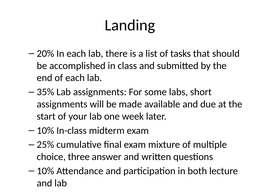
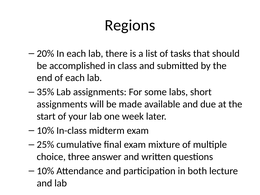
Landing: Landing -> Regions (130, 25)
